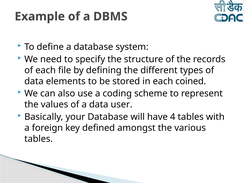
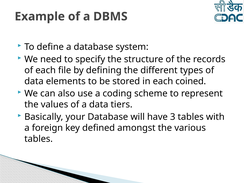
user: user -> tiers (122, 105)
4: 4 -> 3 (173, 117)
